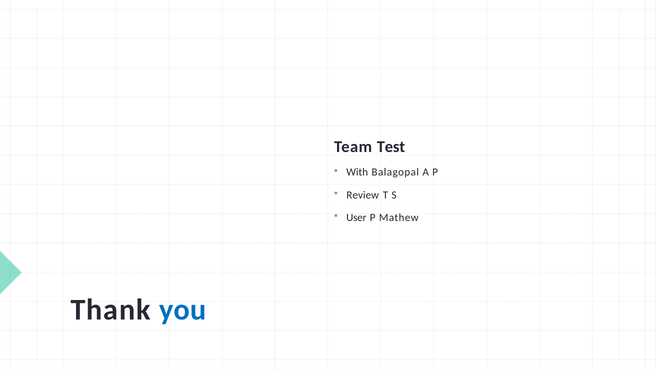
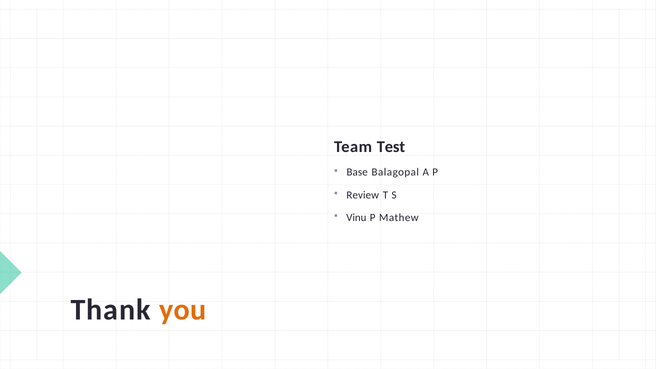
With: With -> Base (357, 172)
User: User -> Vinu (356, 217)
you colour: blue -> orange (183, 310)
